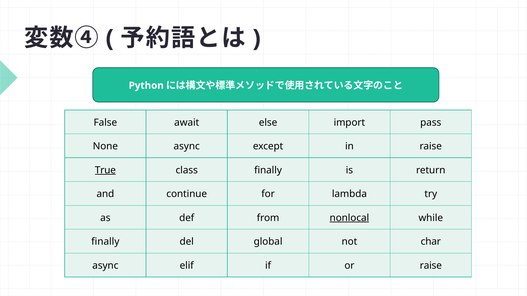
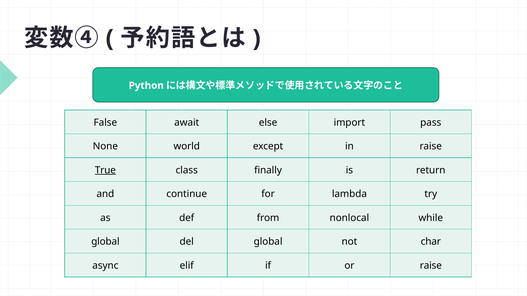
None async: async -> world (187, 147)
nonlocal underline: present -> none (349, 218)
finally: finally -> global (105, 242)
